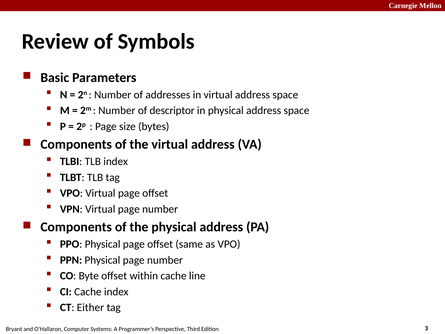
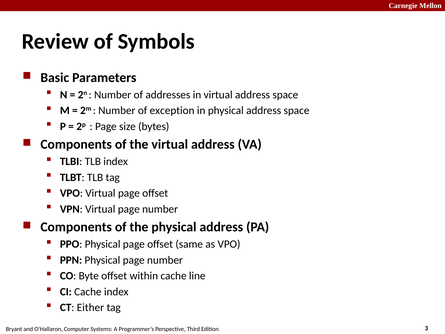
descriptor: descriptor -> exception (172, 111)
